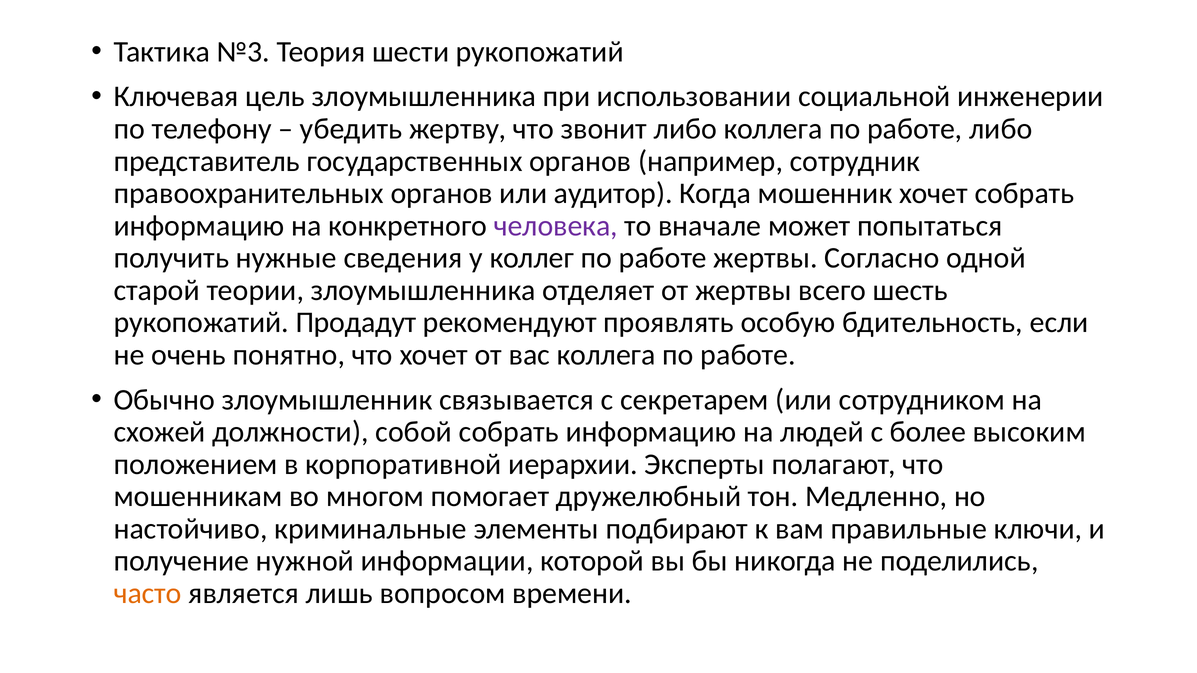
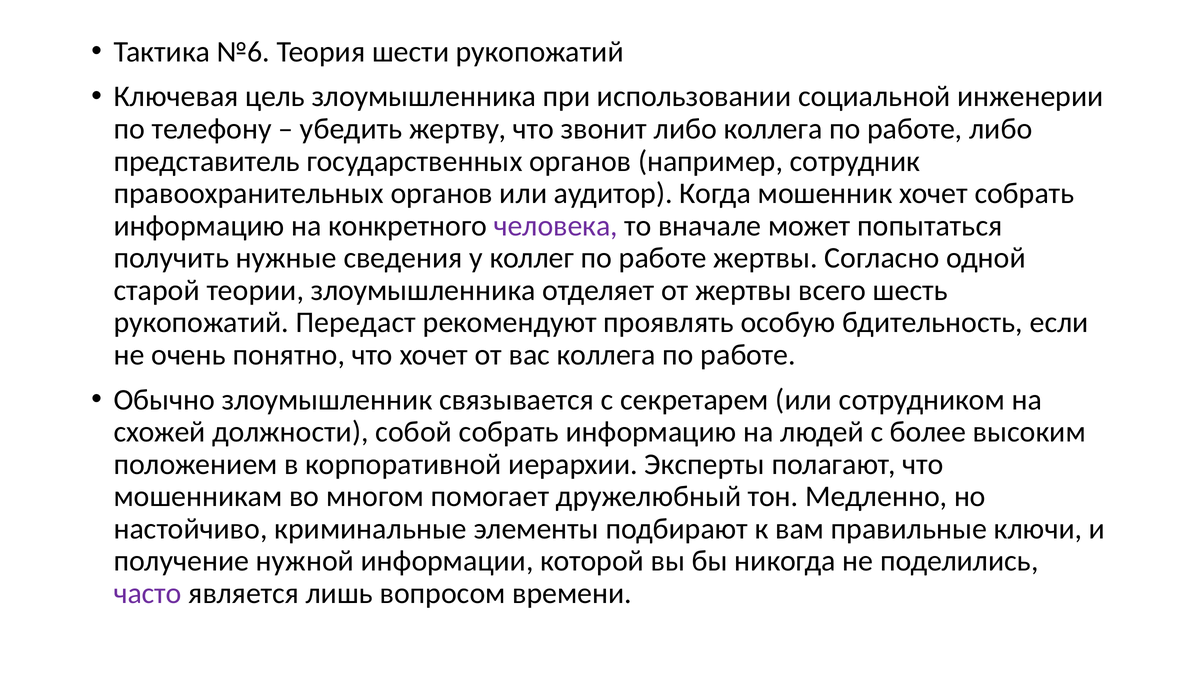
№3: №3 -> №6 (243, 52)
Продадут: Продадут -> Передаст (356, 323)
часто colour: orange -> purple (148, 594)
